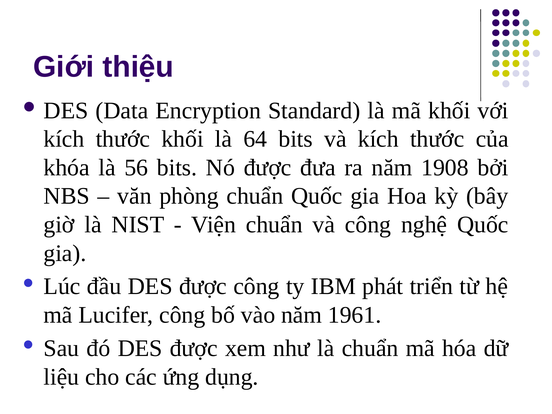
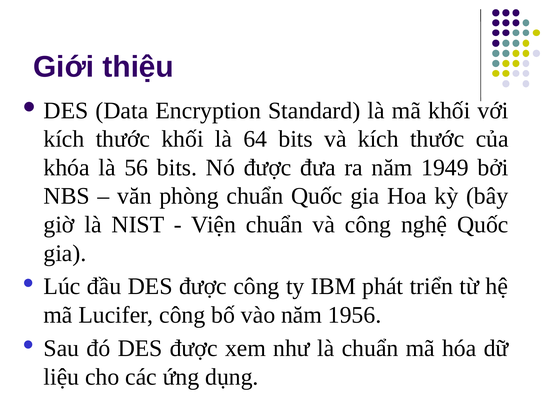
1908: 1908 -> 1949 (445, 168)
1961: 1961 -> 1956 (355, 315)
